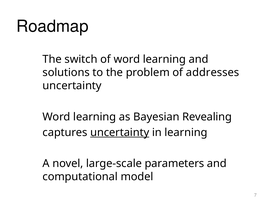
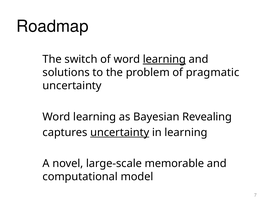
learning underline: none -> present (164, 59)
addresses: addresses -> pragmatic (213, 72)
parameters: parameters -> memorable (174, 163)
